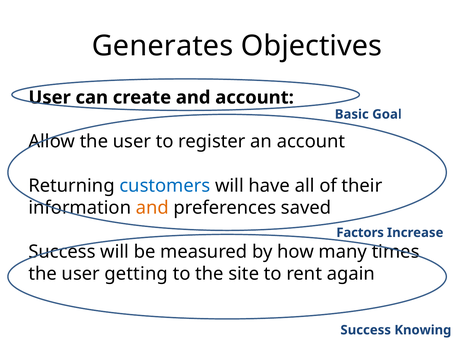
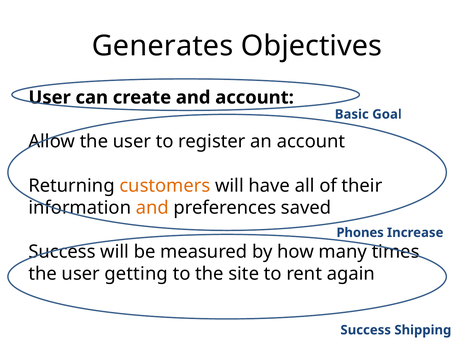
customers colour: blue -> orange (165, 186)
Factors: Factors -> Phones (360, 233)
Knowing: Knowing -> Shipping (423, 331)
